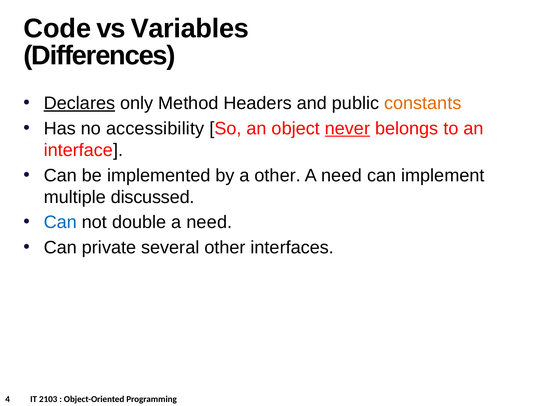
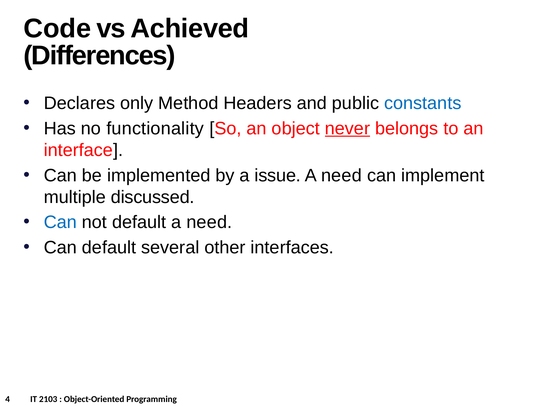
Variables: Variables -> Achieved (190, 29)
Declares underline: present -> none (79, 103)
constants colour: orange -> blue (423, 103)
accessibility: accessibility -> functionality (155, 129)
a other: other -> issue (278, 176)
not double: double -> default (139, 223)
Can private: private -> default (109, 248)
